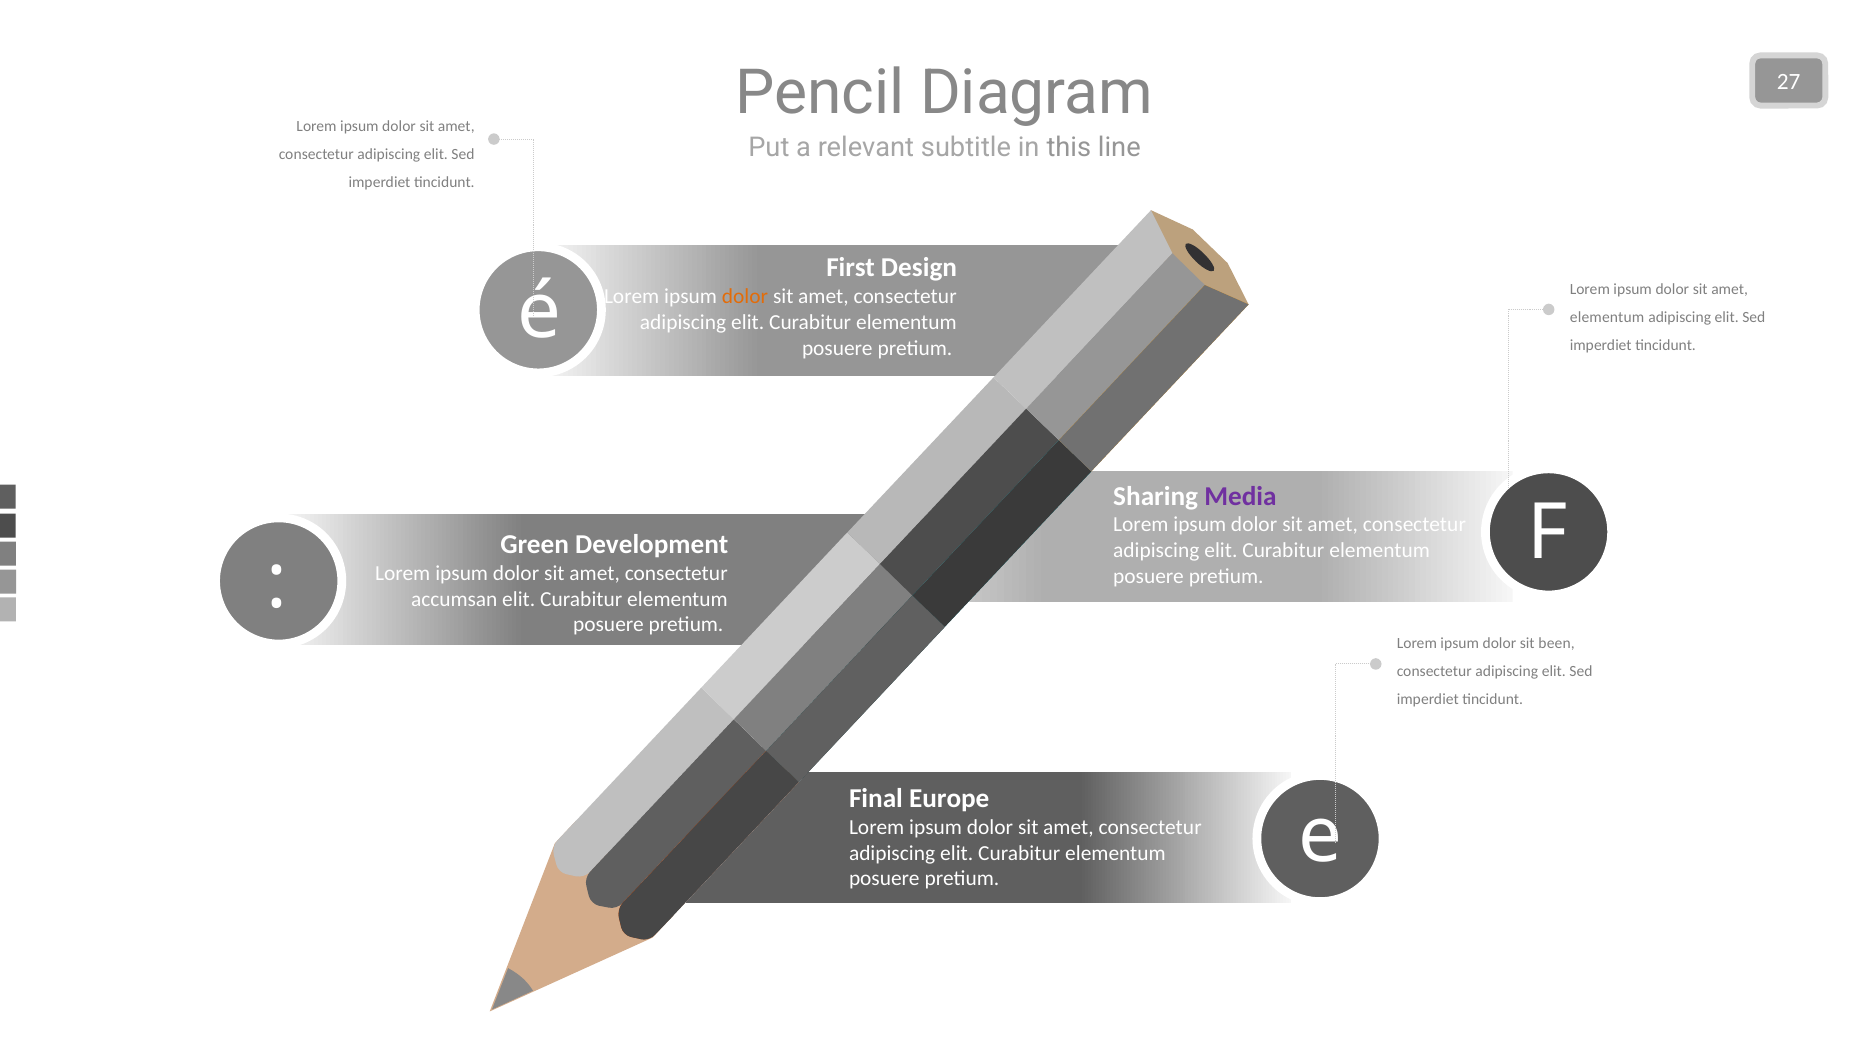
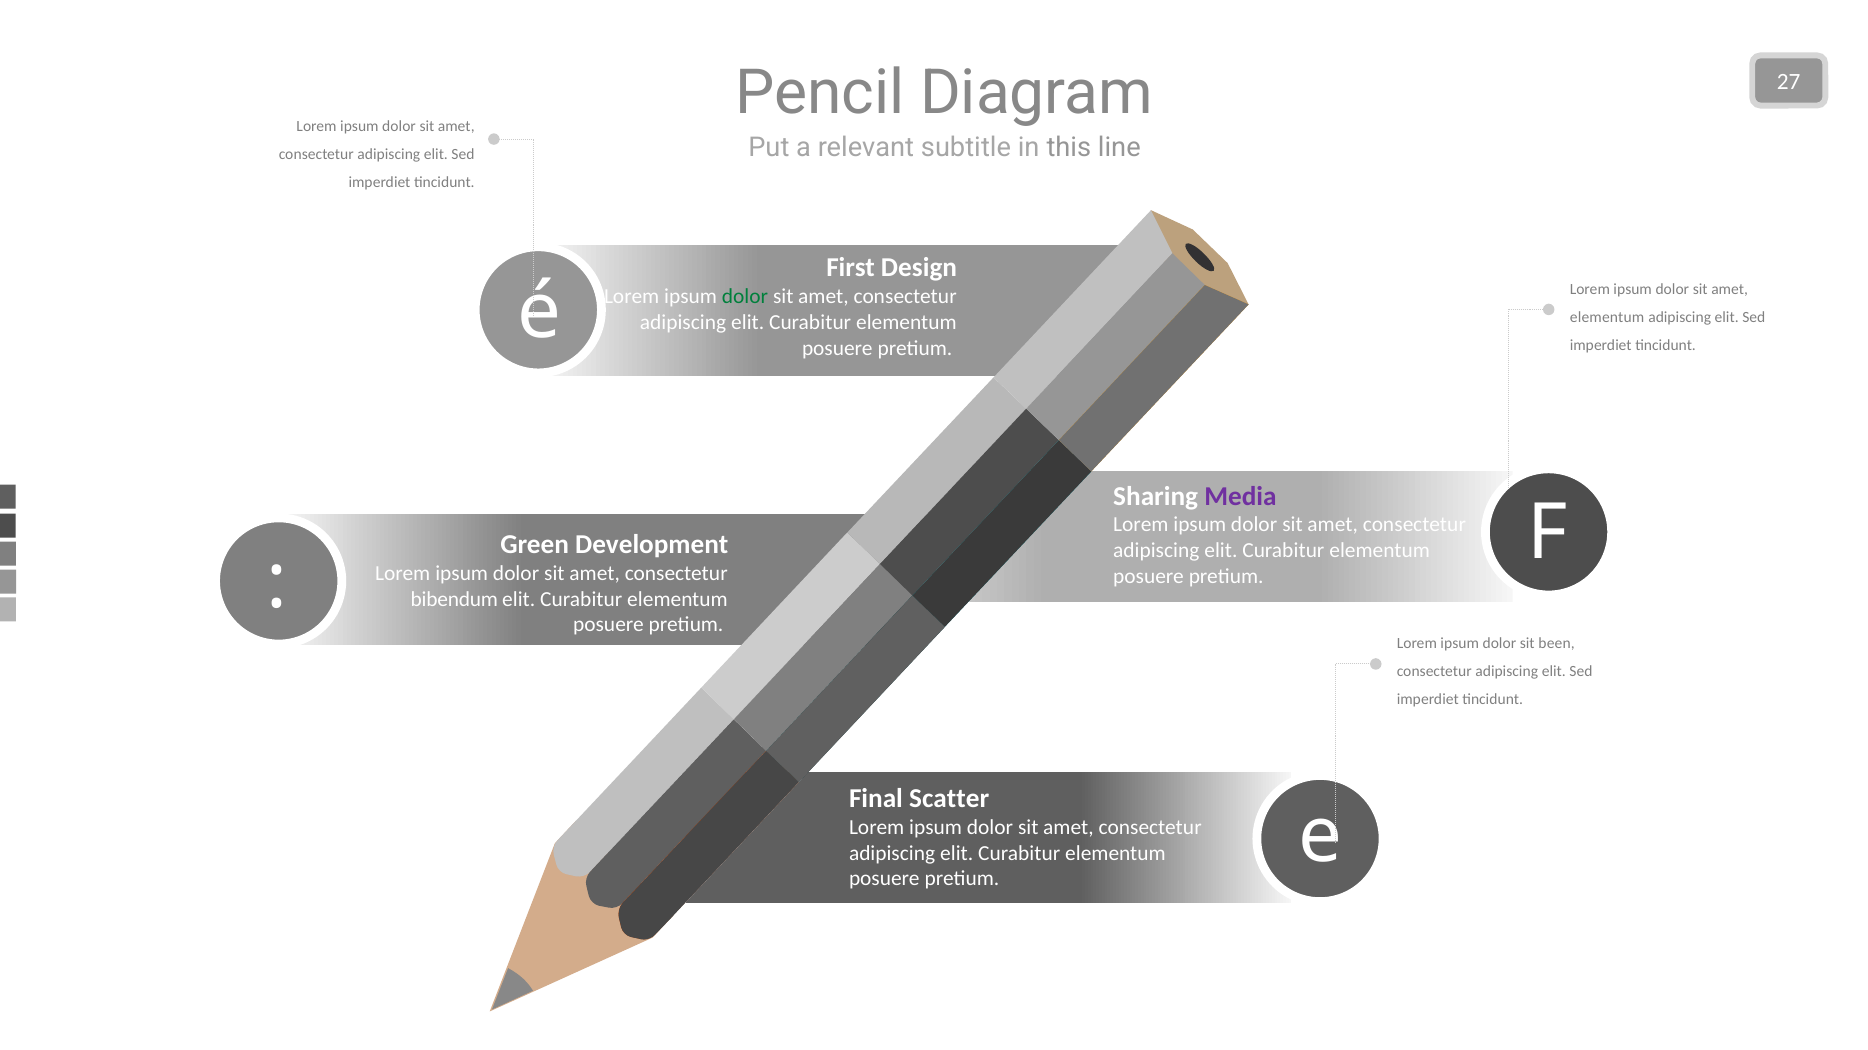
dolor colour: orange -> green (745, 297)
accumsan: accumsan -> bibendum (454, 599)
Europe: Europe -> Scatter (949, 799)
